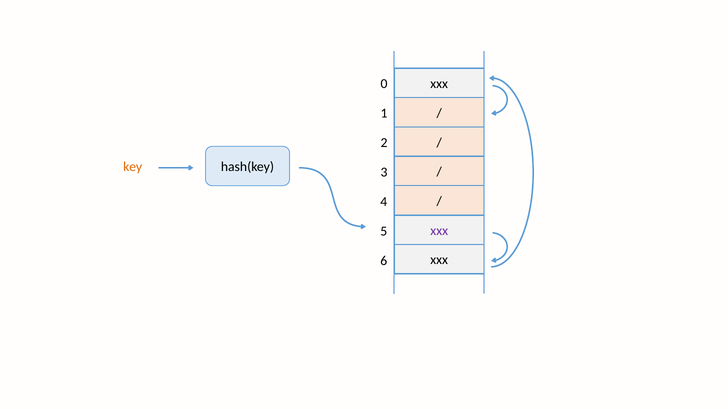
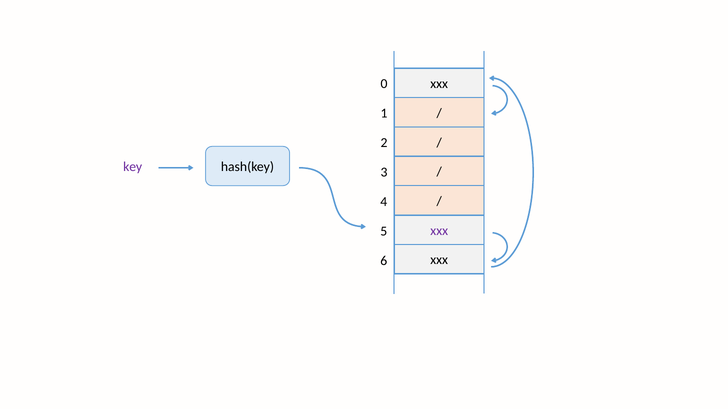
key colour: orange -> purple (133, 167)
